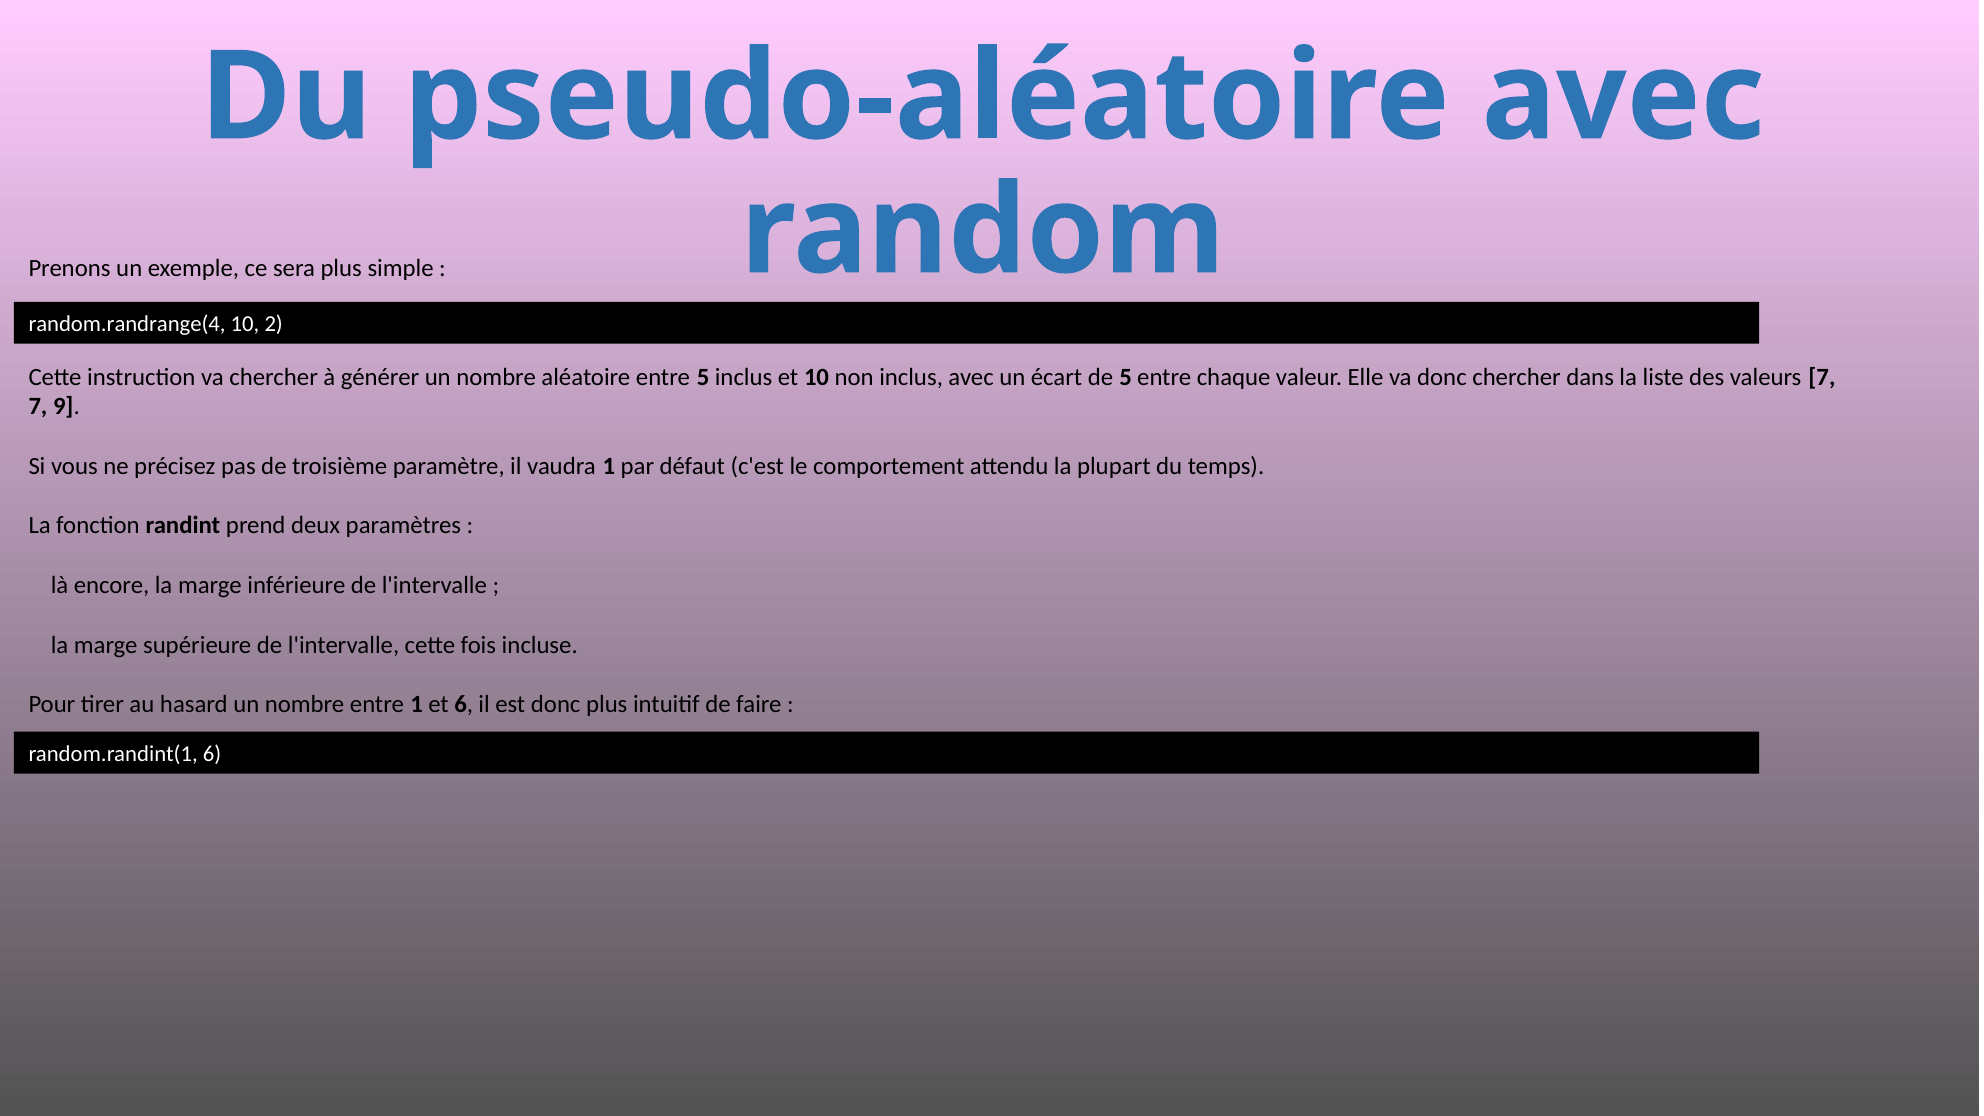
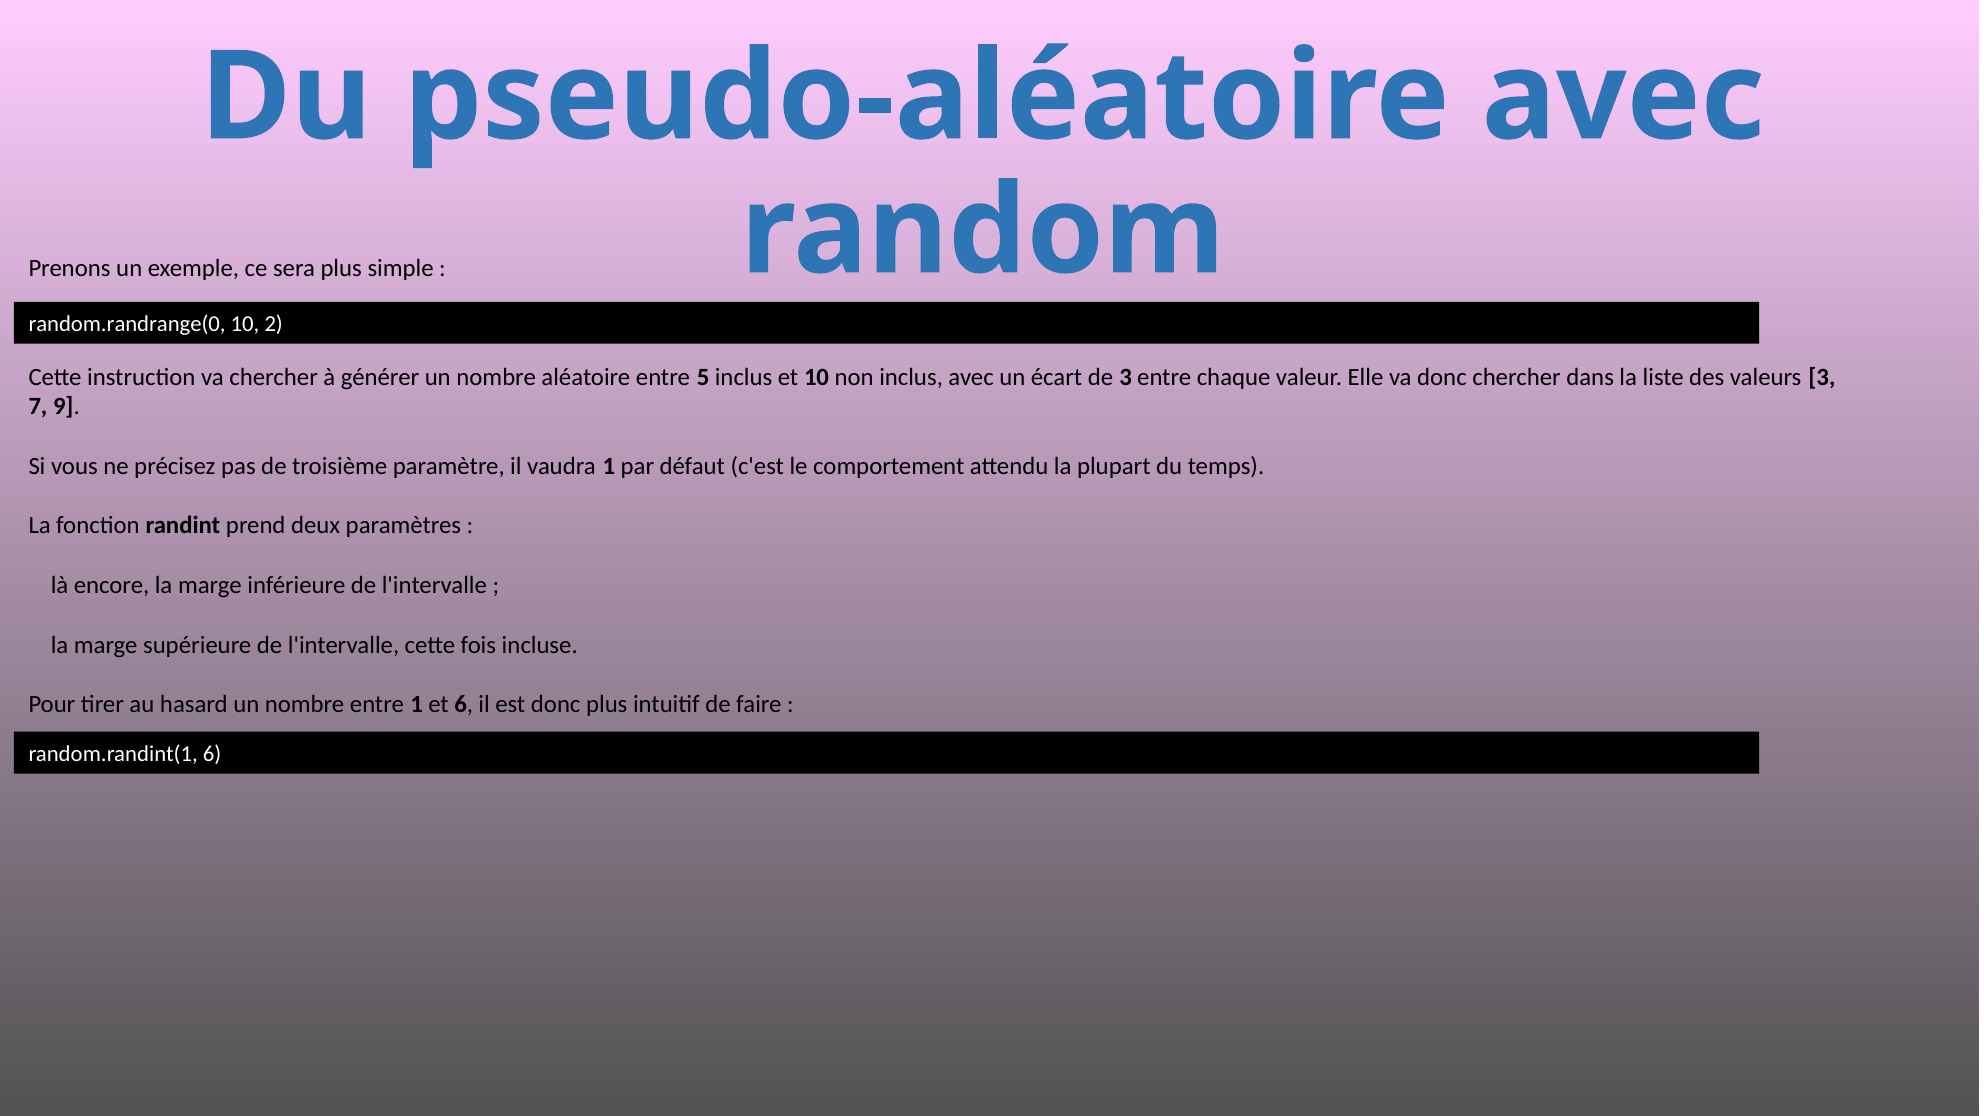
random.randrange(4: random.randrange(4 -> random.randrange(0 (127, 324)
de 5: 5 -> 3 (1126, 377)
valeurs 7: 7 -> 3 (1822, 377)
